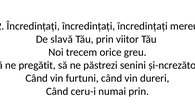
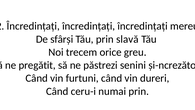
slavă: slavă -> sfârși (62, 39)
viitor: viitor -> slavă (127, 39)
